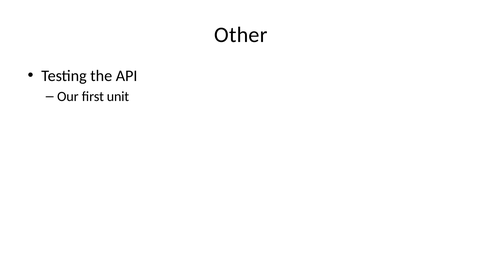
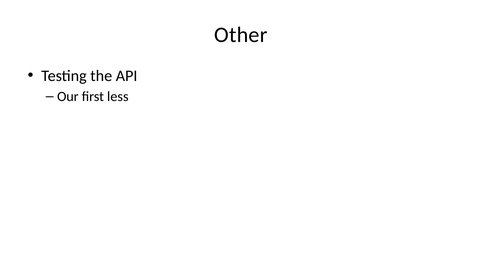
unit: unit -> less (118, 97)
